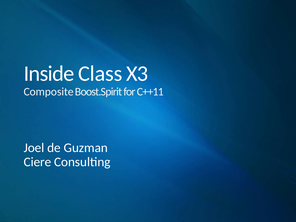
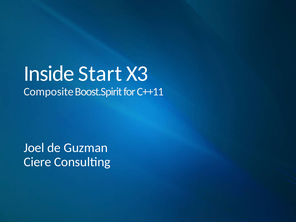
Class: Class -> Start (100, 74)
